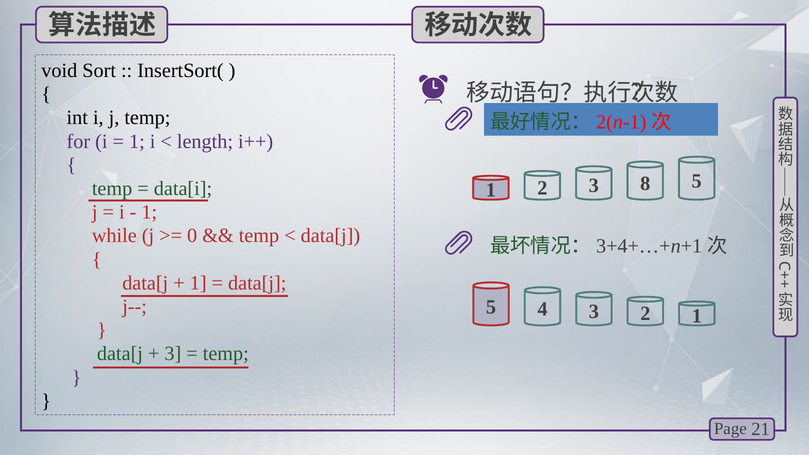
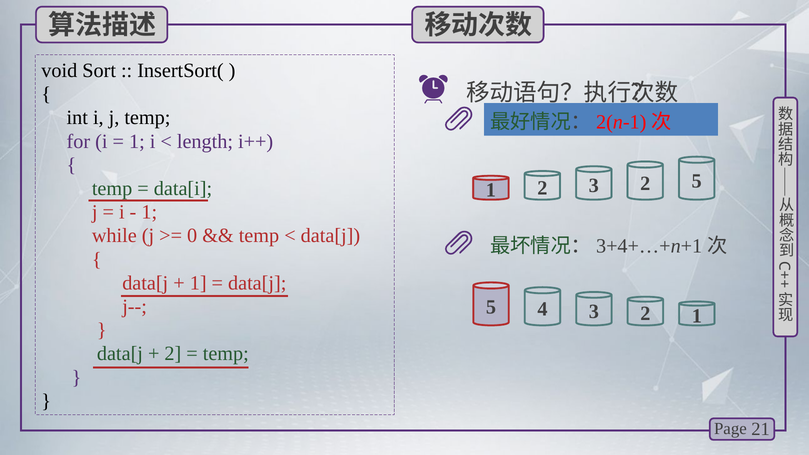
3 8: 8 -> 2 (645, 184)
3: 3 -> 2 (173, 354)
